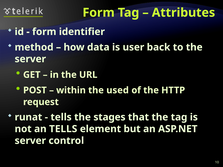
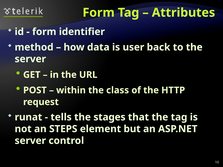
used: used -> class (118, 90)
an TELLS: TELLS -> STEPS (63, 129)
